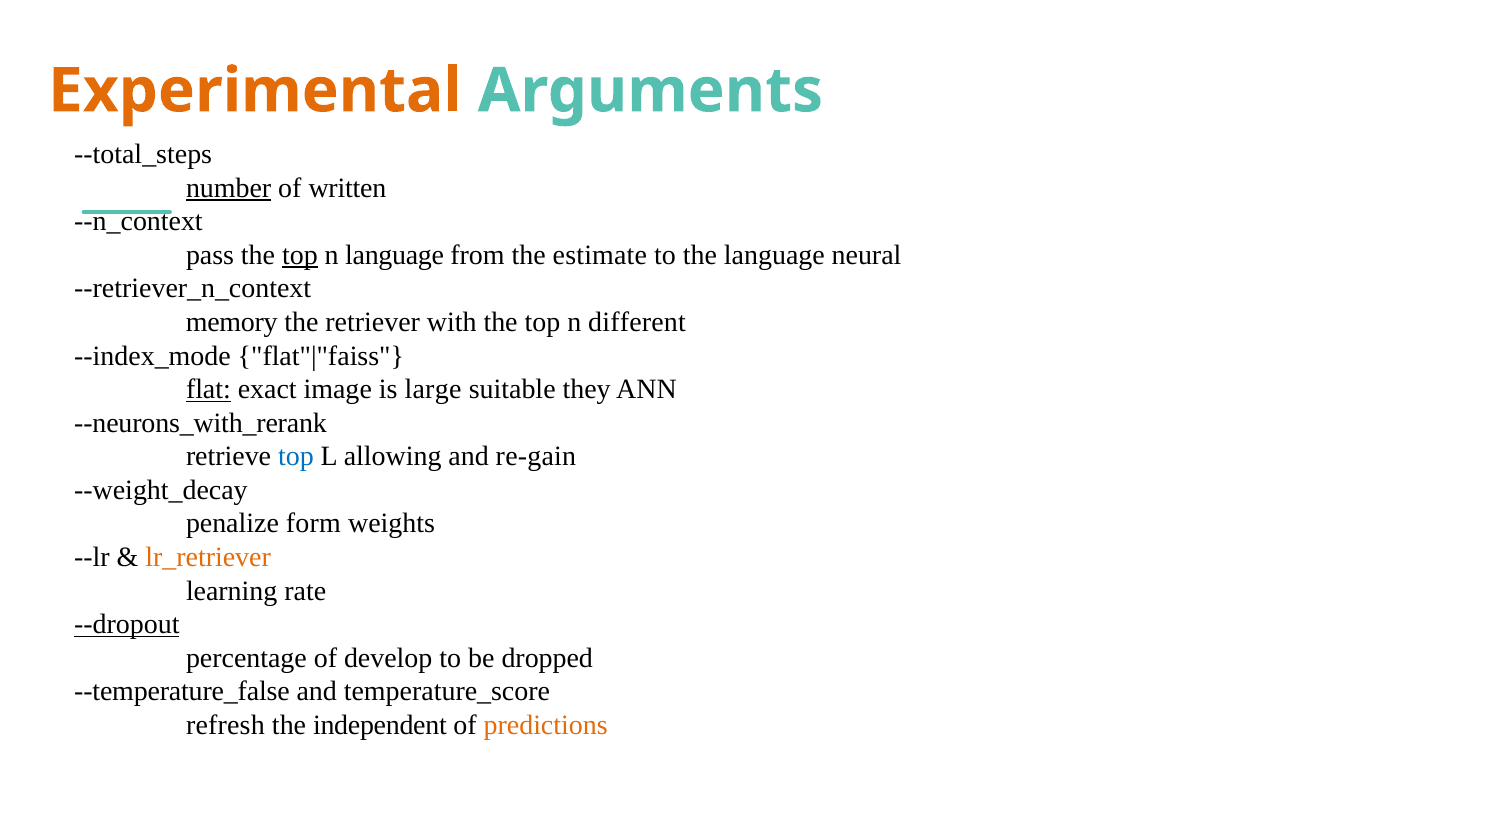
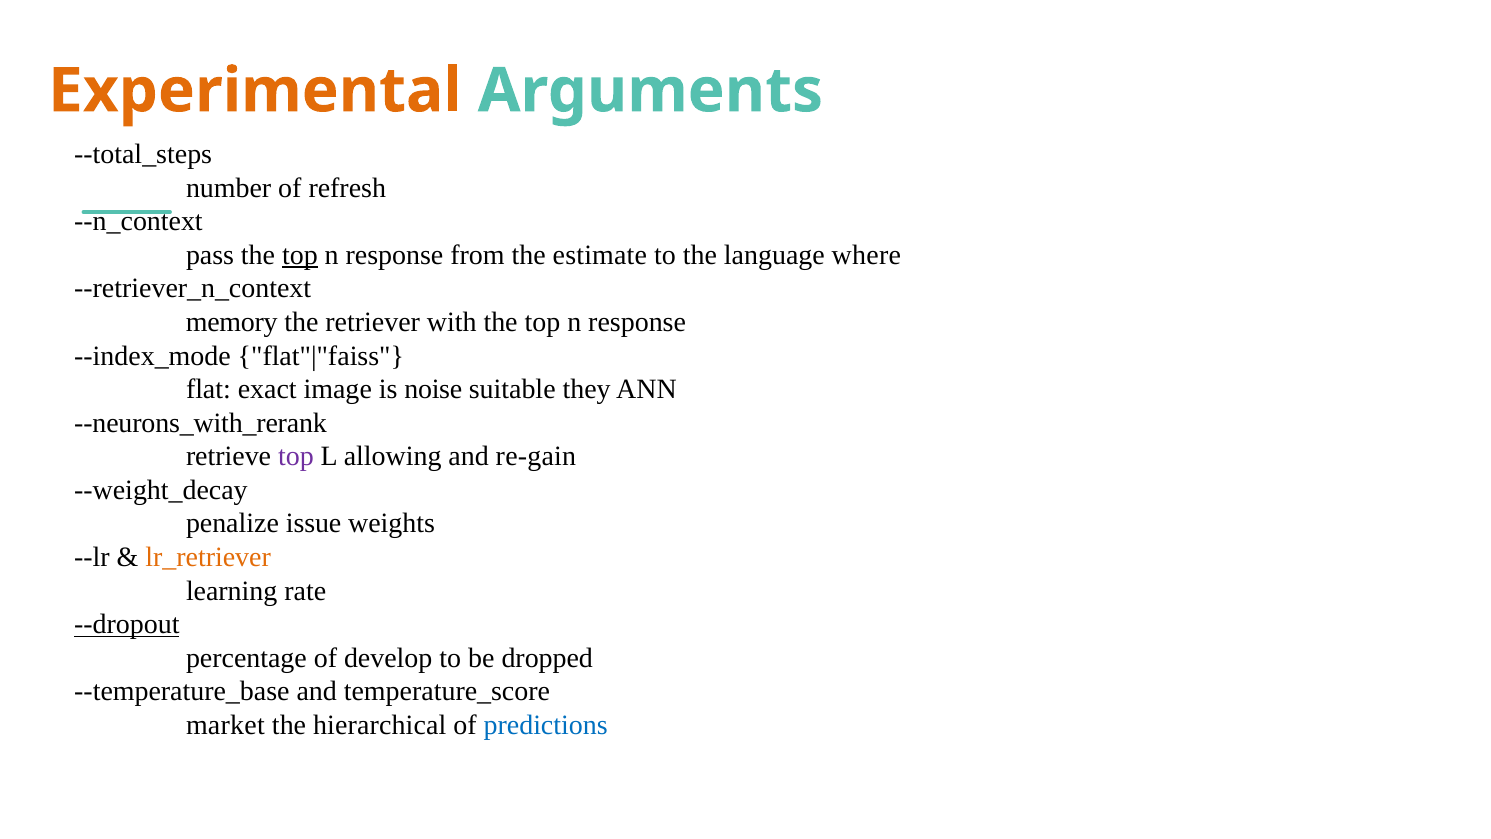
number underline: present -> none (229, 188)
written: written -> refresh (347, 188)
language: language -> response (395, 255)
neural: neural -> where (866, 255)
different: different -> response (637, 322)
flat underline: present -> none (208, 389)
large: large -> noise (433, 389)
top colour: blue -> purple (296, 456)
form: form -> issue (314, 523)
--temperature_false: --temperature_false -> --temperature_base (182, 691)
refresh: refresh -> market (225, 725)
independent: independent -> hierarchical (380, 725)
predictions colour: orange -> blue (546, 725)
